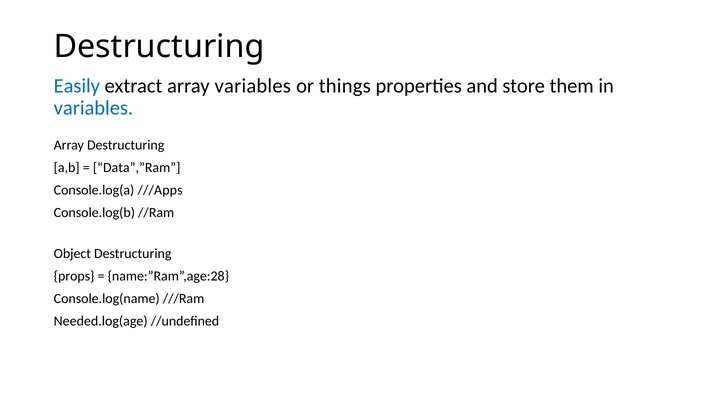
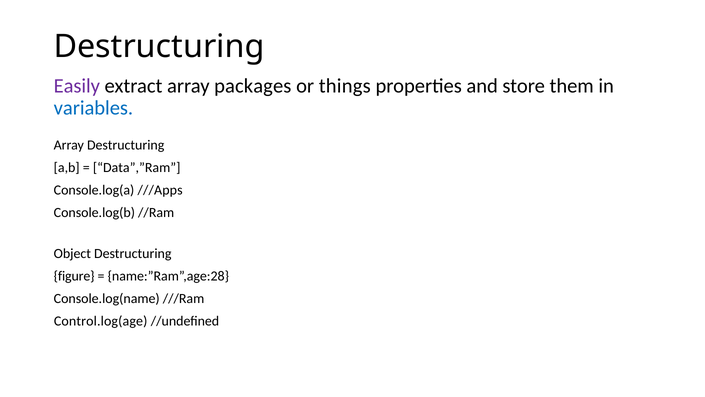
Easily colour: blue -> purple (77, 86)
array variables: variables -> packages (253, 86)
props: props -> figure (74, 276)
Needed.log(age: Needed.log(age -> Control.log(age (101, 321)
